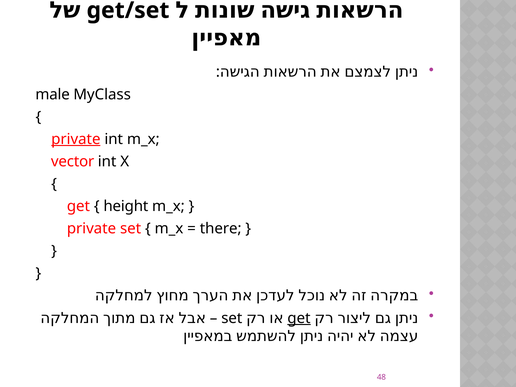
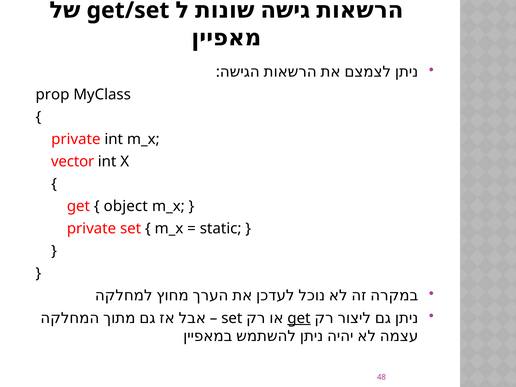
male: male -> prop (52, 94)
private underline: present -> none (76, 139)
height: height -> object (126, 206)
there: there -> static (221, 229)
